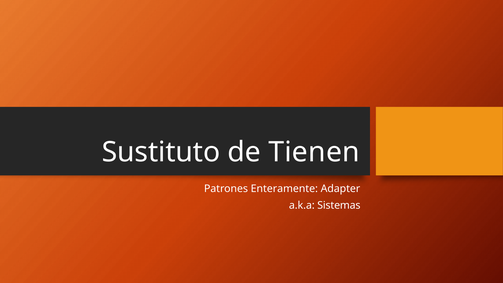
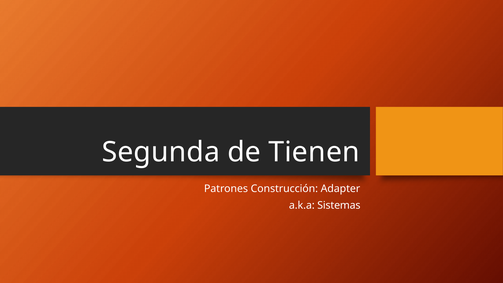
Sustituto: Sustituto -> Segunda (161, 152)
Enteramente: Enteramente -> Construcción (284, 189)
